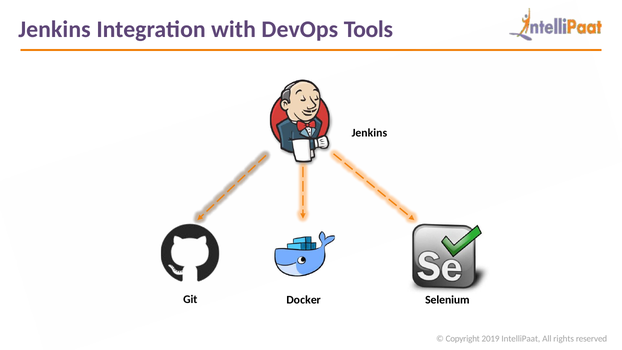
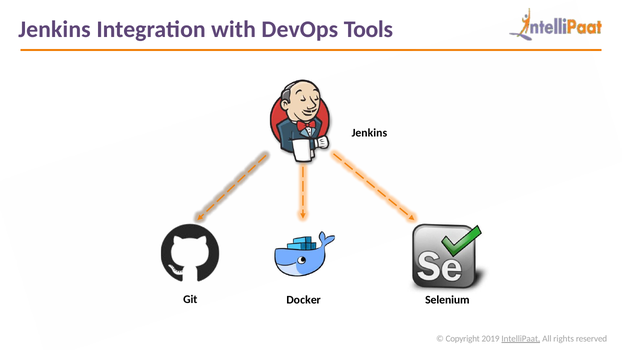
IntelliPaat underline: none -> present (521, 338)
